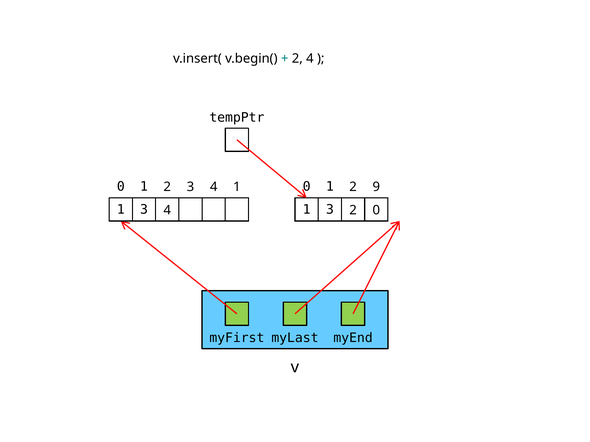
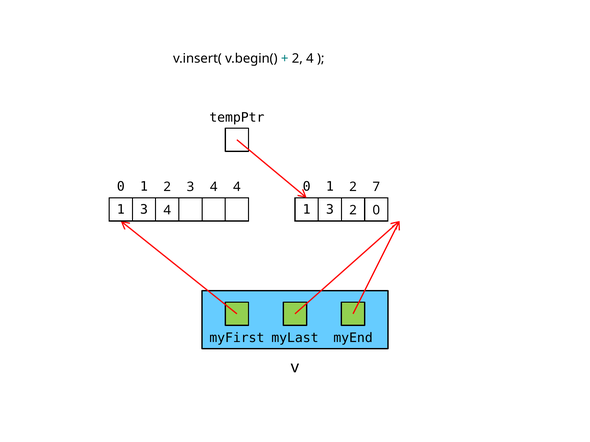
4 1: 1 -> 4 (237, 187)
9: 9 -> 7 (376, 187)
